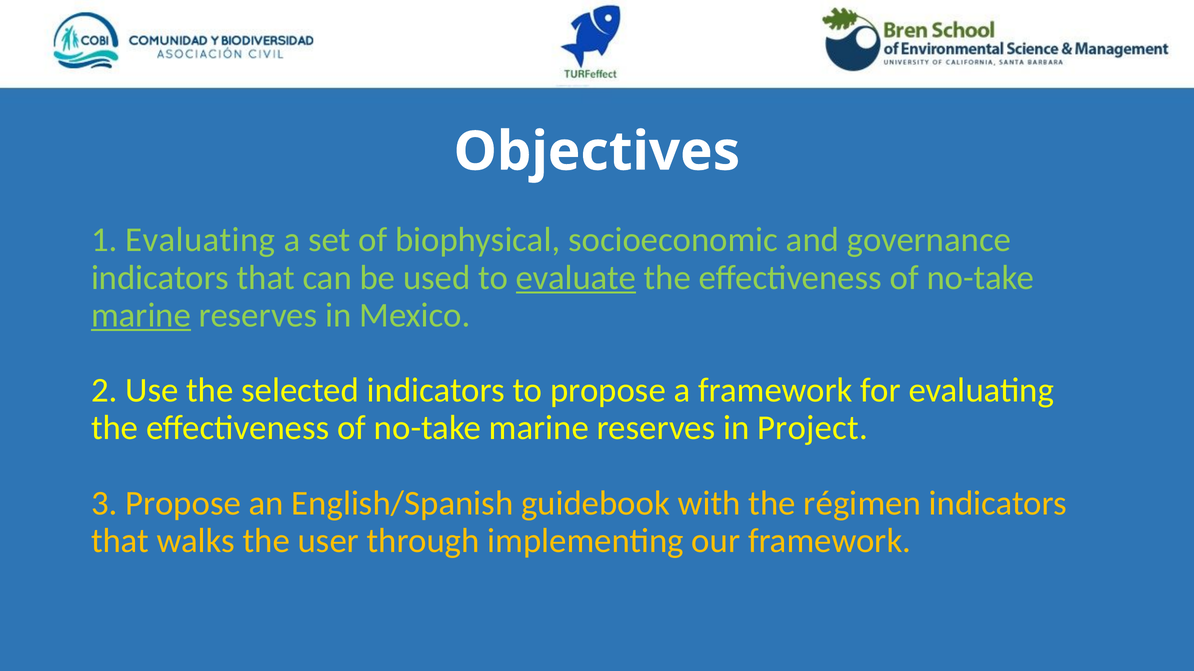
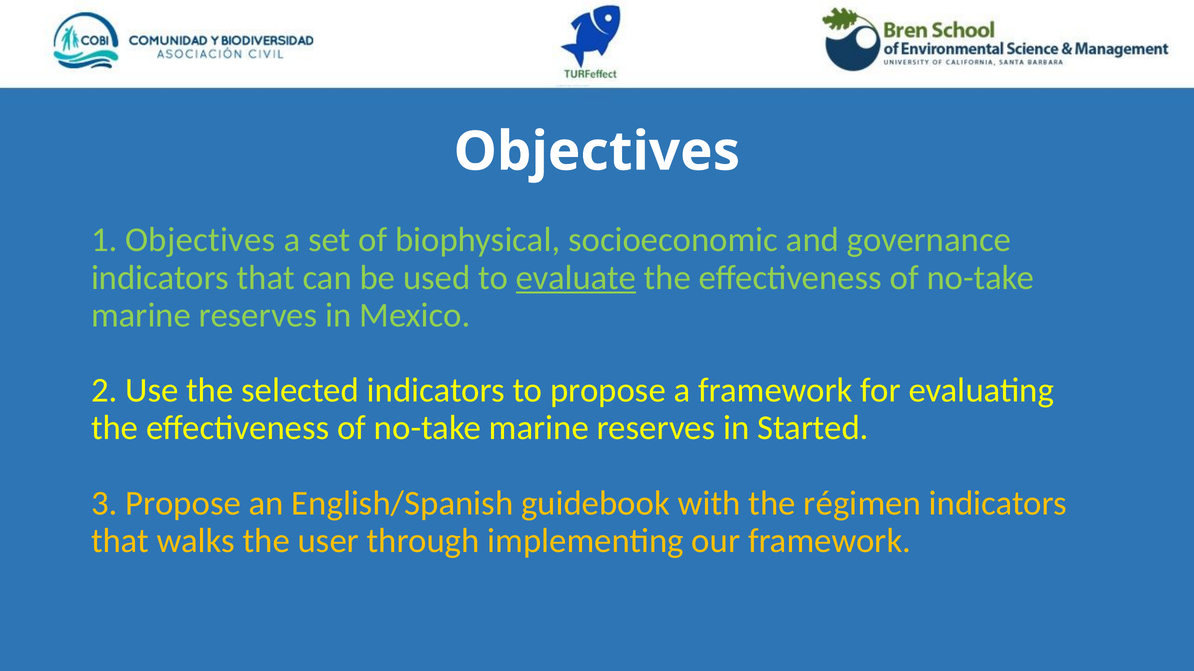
1 Evaluating: Evaluating -> Objectives (200, 240)
marine underline: present -> none (141, 315)
Project: Project -> Started (813, 428)
